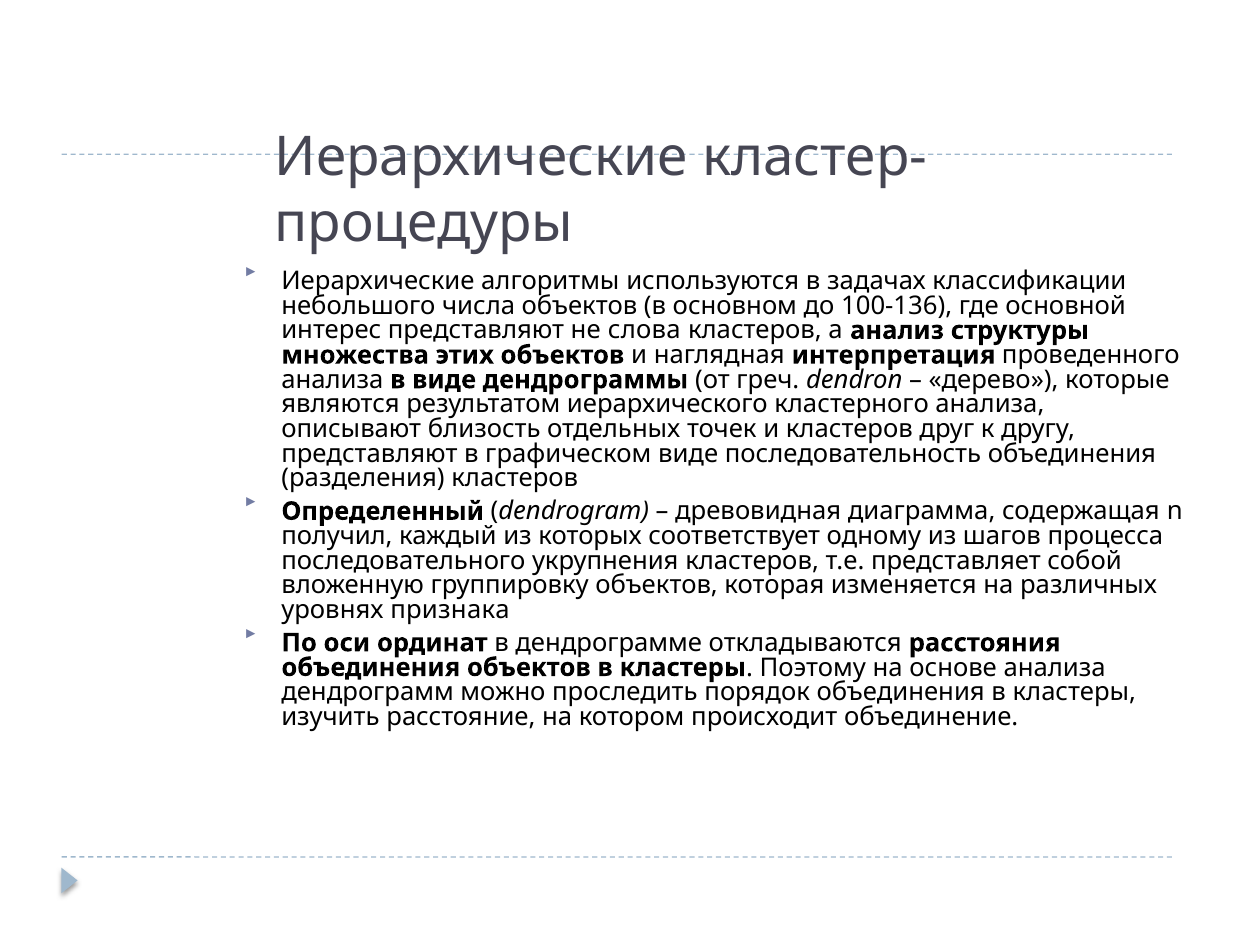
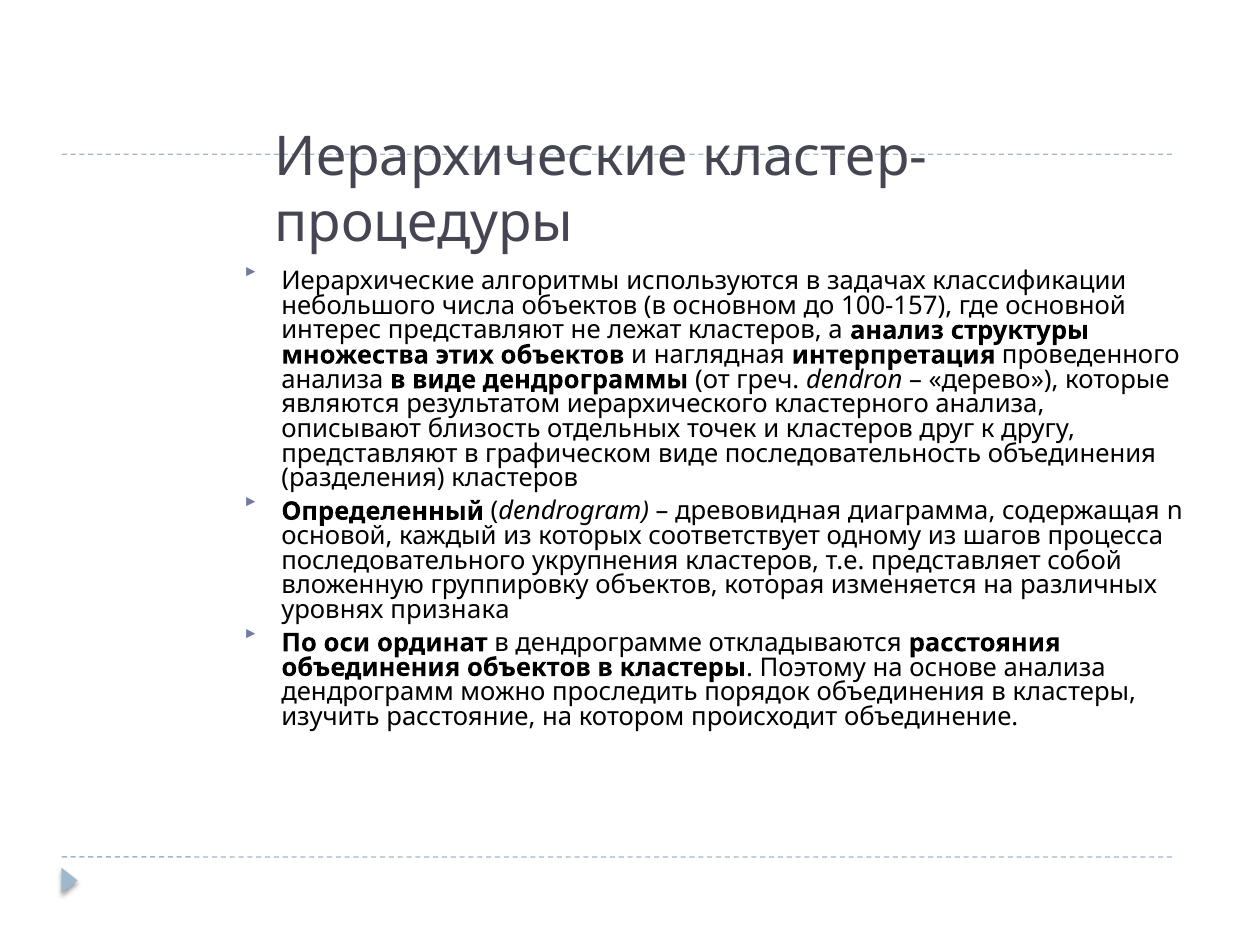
100-136: 100-136 -> 100-157 (897, 306)
слова: слова -> лежат (645, 331)
получил: получил -> основой (337, 536)
